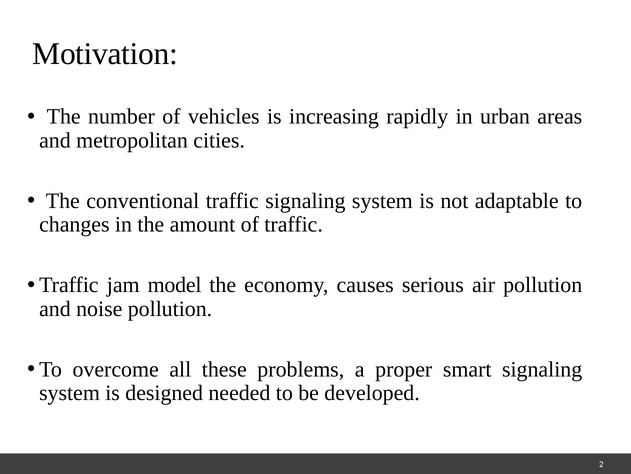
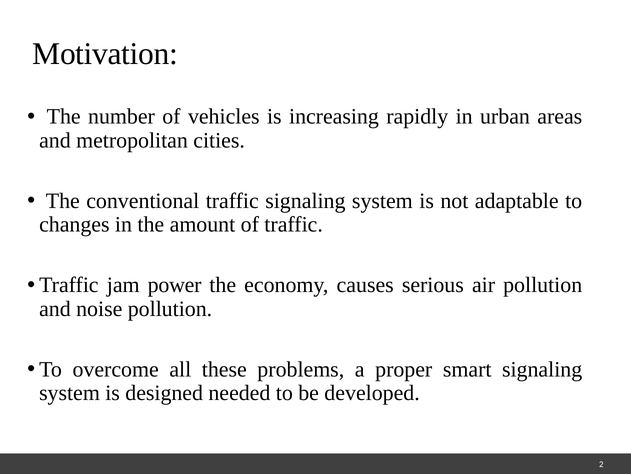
model: model -> power (175, 285)
